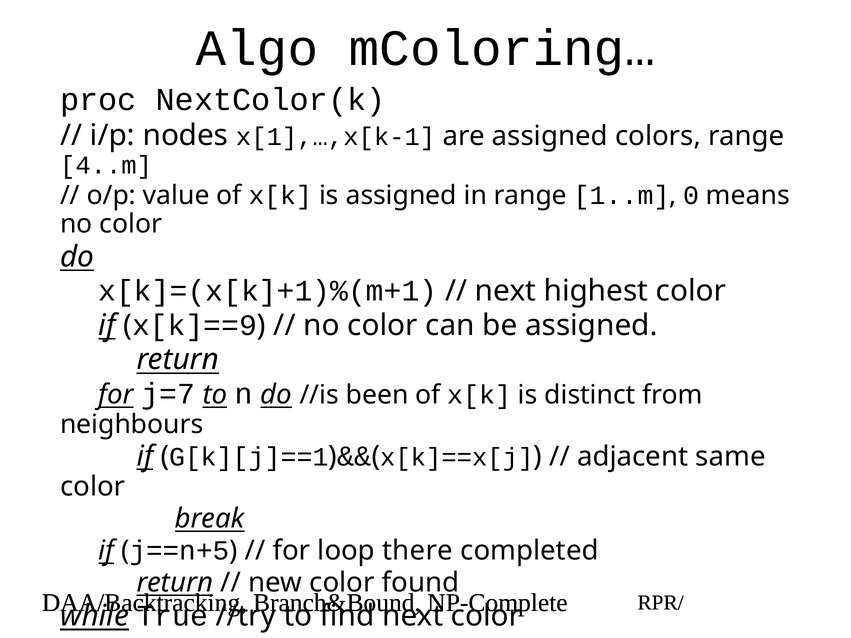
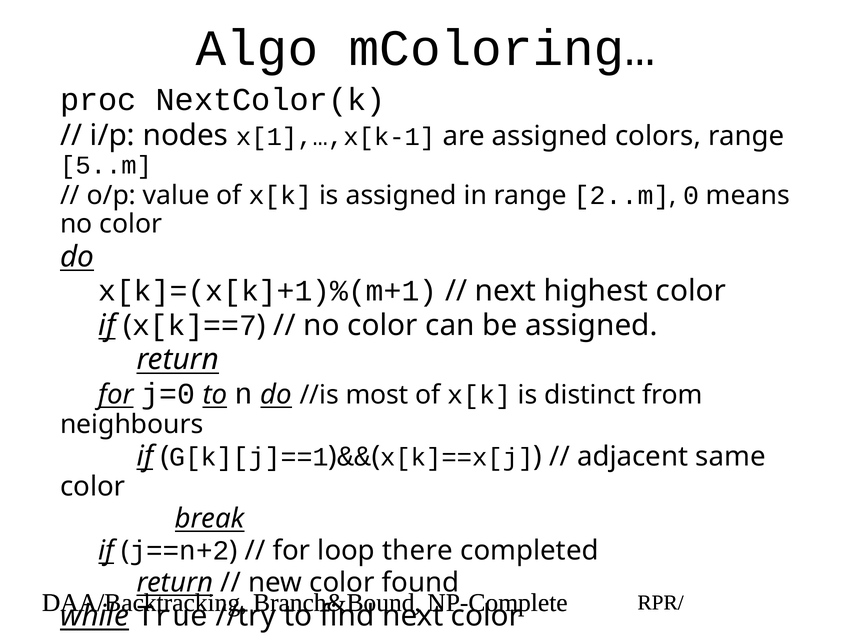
4..m: 4..m -> 5..m (106, 165)
1..m: 1..m -> 2..m (622, 196)
x[k]==9: x[k]==9 -> x[k]==7 (194, 325)
j=7: j=7 -> j=0 (168, 394)
been: been -> most (377, 395)
j==n+5: j==n+5 -> j==n+2 (179, 551)
